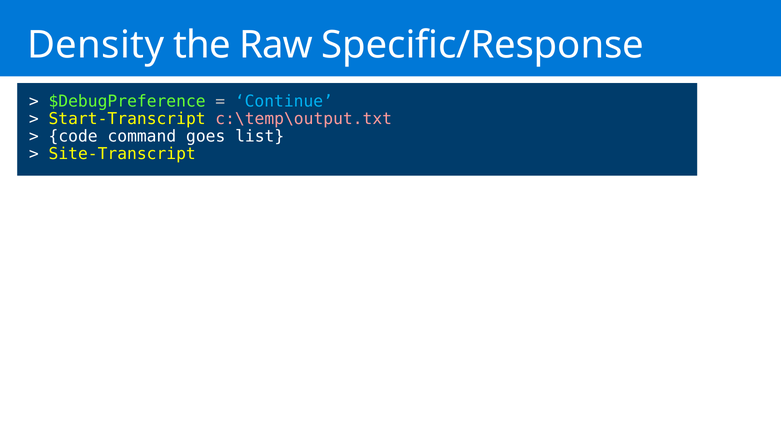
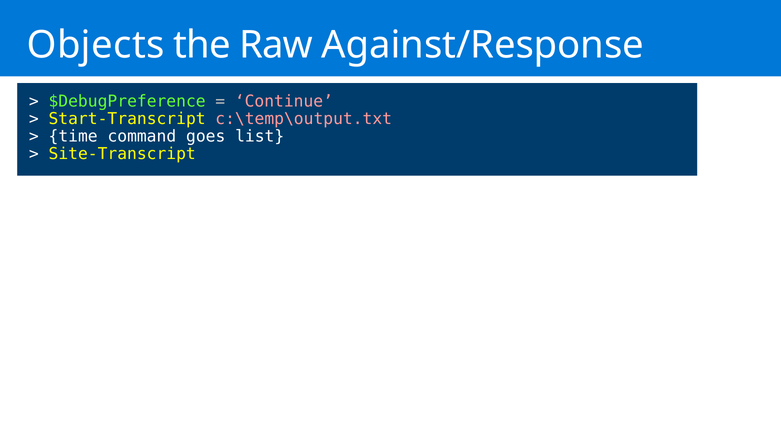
Density: Density -> Objects (96, 45)
Specific/Response: Specific/Response -> Against/Response (483, 45)
Continue colour: light blue -> pink (284, 101)
code: code -> time (73, 136)
